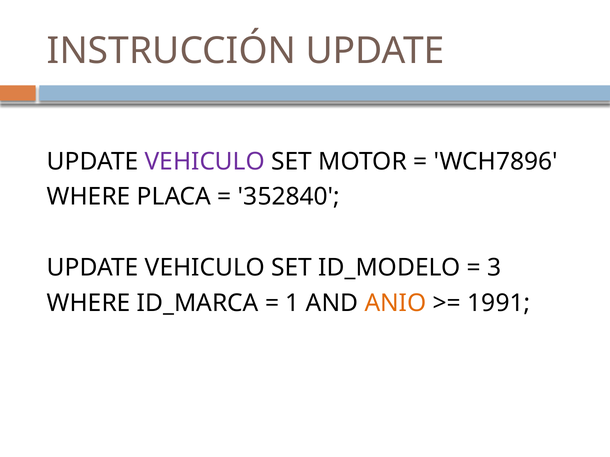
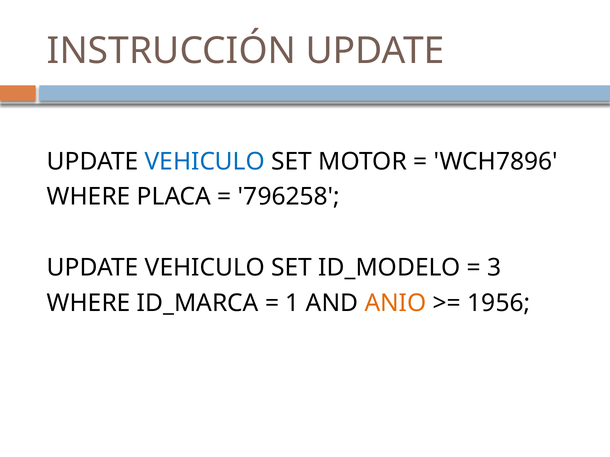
VEHICULO colour: purple -> blue (205, 162)
352840: 352840 -> 796258 (289, 197)
1991: 1991 -> 1956 (499, 303)
